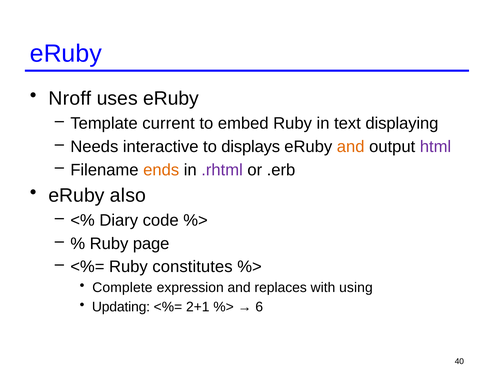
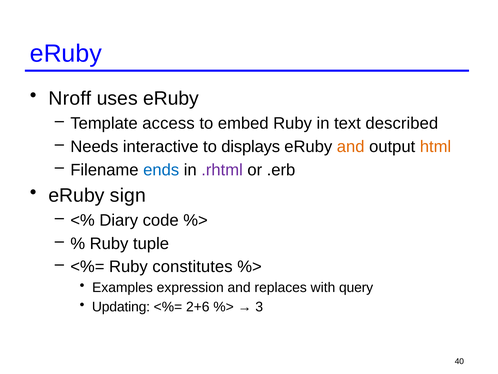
current: current -> access (168, 123)
displaying: displaying -> described (402, 123)
html colour: purple -> orange (436, 146)
ends colour: orange -> blue (161, 170)
also: also -> sign (128, 195)
page: page -> tuple (151, 243)
Complete: Complete -> Examples (122, 287)
using: using -> query (356, 287)
2+1: 2+1 -> 2+6 (198, 307)
6: 6 -> 3 (259, 307)
